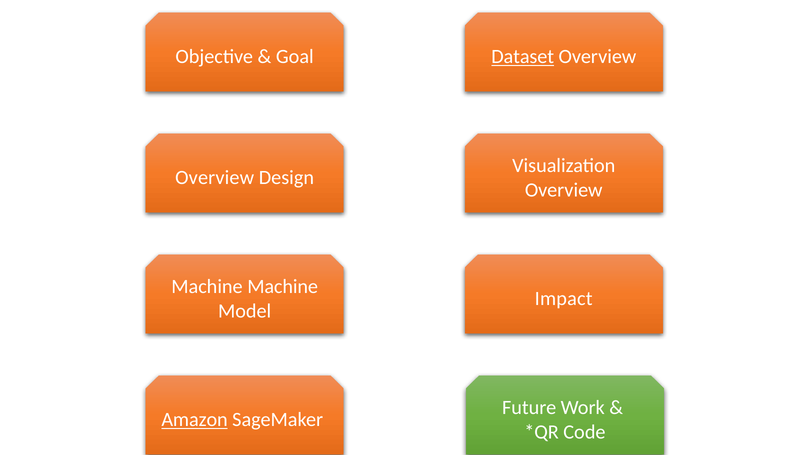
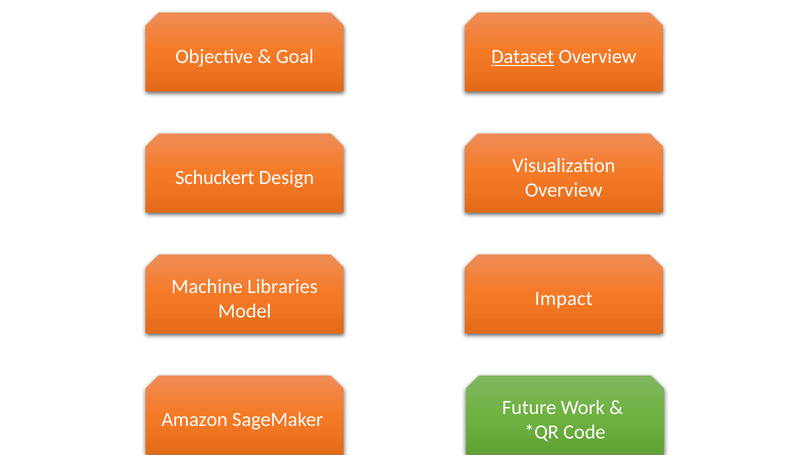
Overview: Overview -> Schuckert (215, 178)
Machine Machine: Machine -> Libraries (283, 287)
Amazon underline: present -> none (195, 420)
